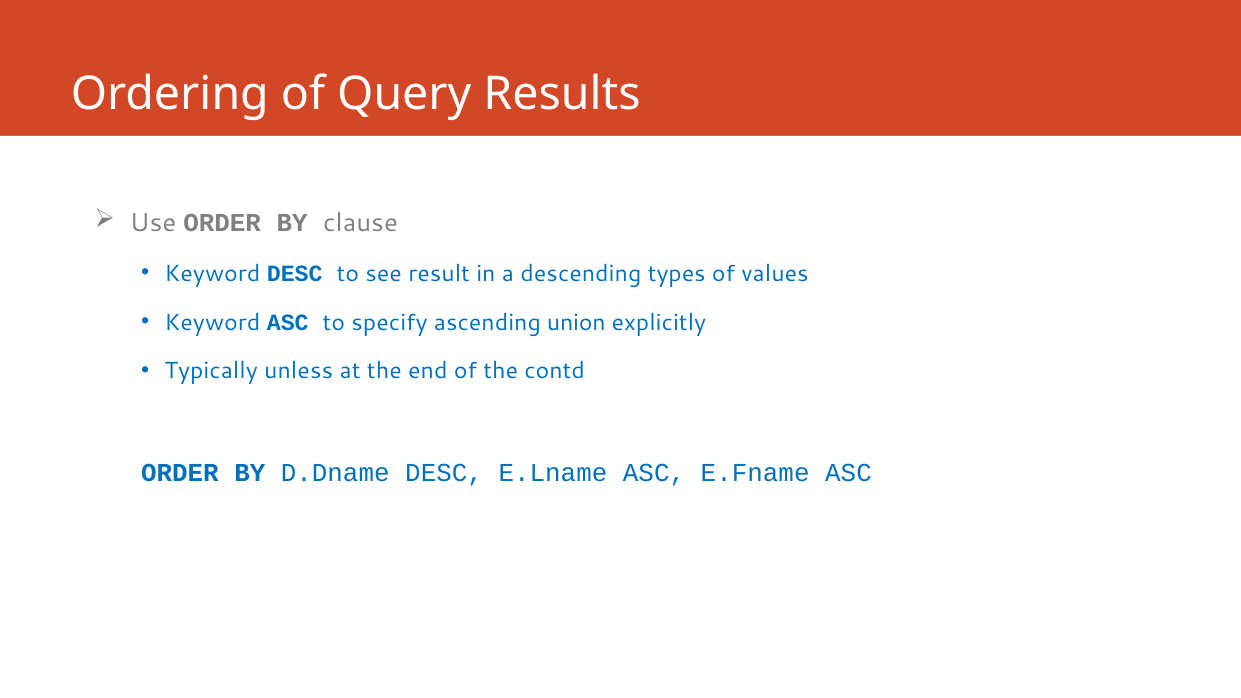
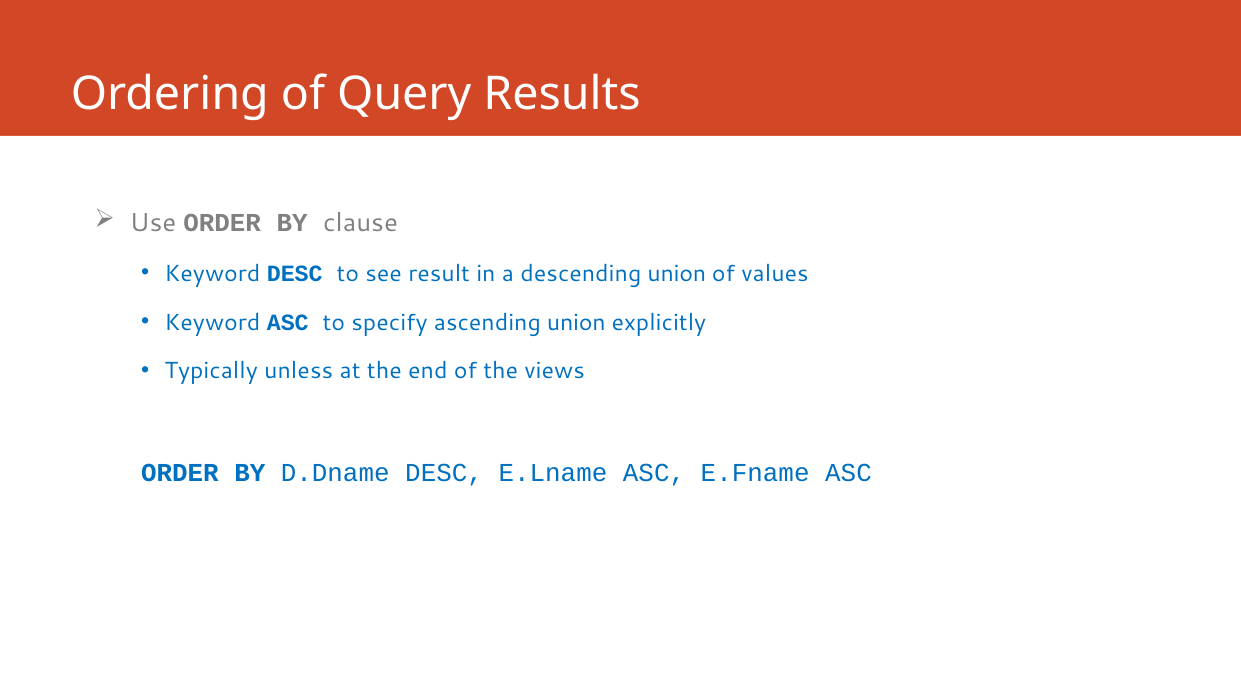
descending types: types -> union (677, 274)
contd: contd -> views (555, 371)
